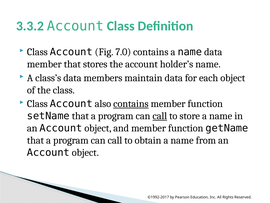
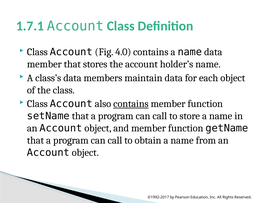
3.3.2: 3.3.2 -> 1.7.1 (30, 26)
7.0: 7.0 -> 4.0 (123, 52)
call underline: present -> none (160, 116)
